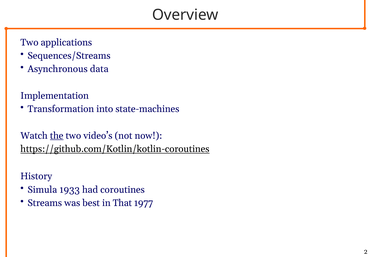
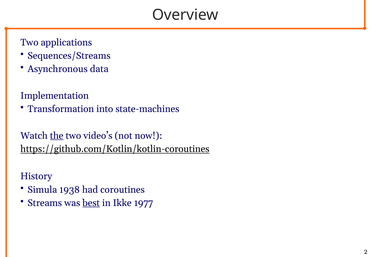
1933: 1933 -> 1938 (70, 190)
best underline: none -> present (91, 203)
That: That -> Ikke (122, 203)
